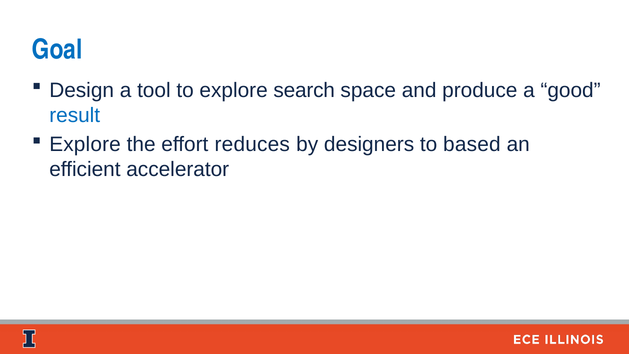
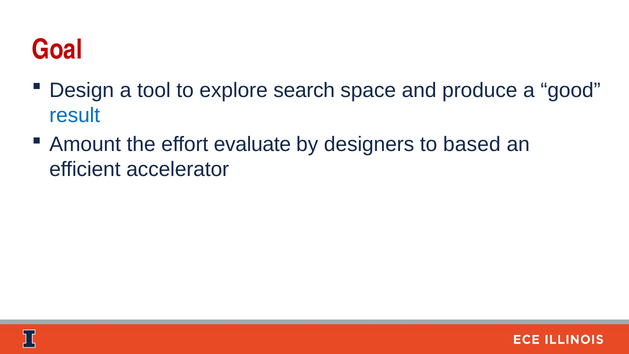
Goal colour: blue -> red (57, 50)
Explore: Explore -> Amount (85, 144)
reduces: reduces -> evaluate (252, 144)
